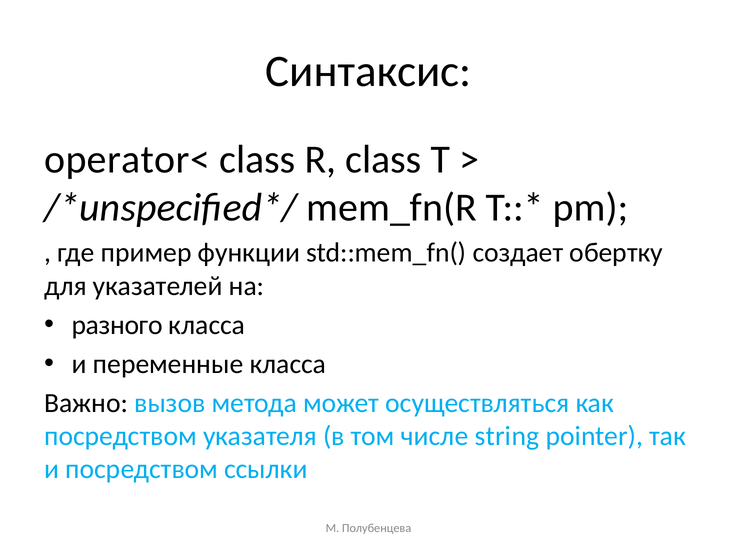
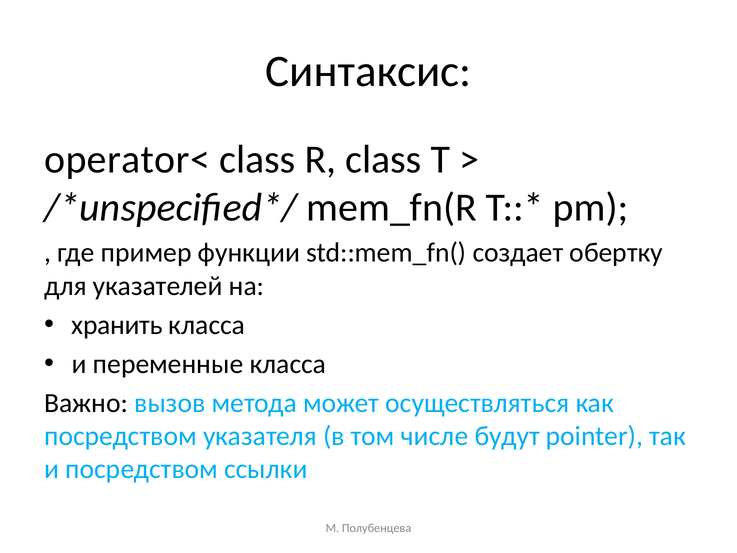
разного: разного -> хранить (117, 325)
string: string -> будут (507, 436)
